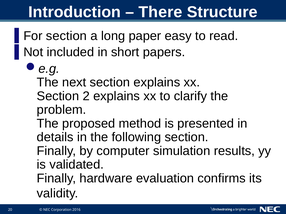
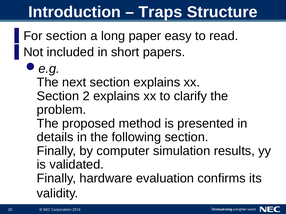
There: There -> Traps (160, 12)
